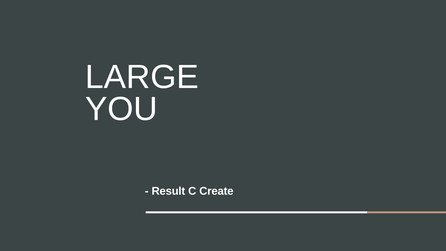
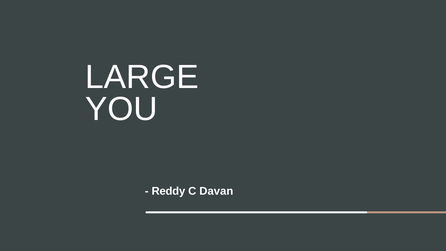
Result: Result -> Reddy (168, 191)
Create: Create -> Davan (216, 191)
